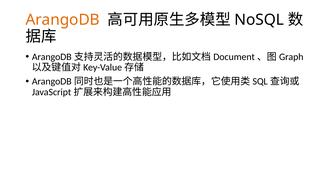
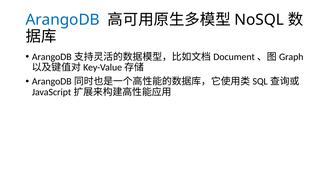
ArangoDB colour: orange -> blue (63, 20)
